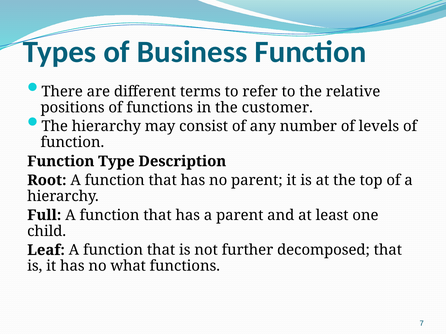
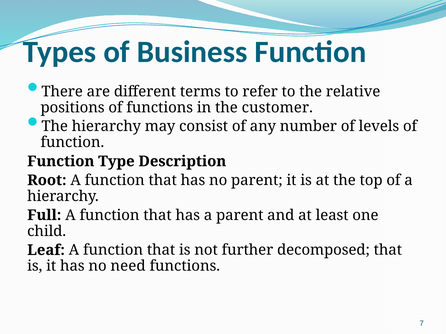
what: what -> need (128, 266)
